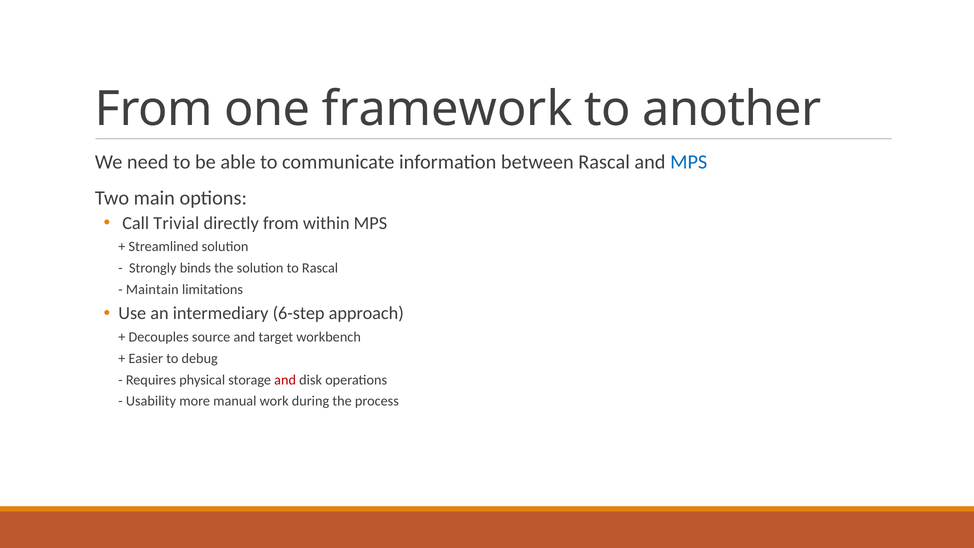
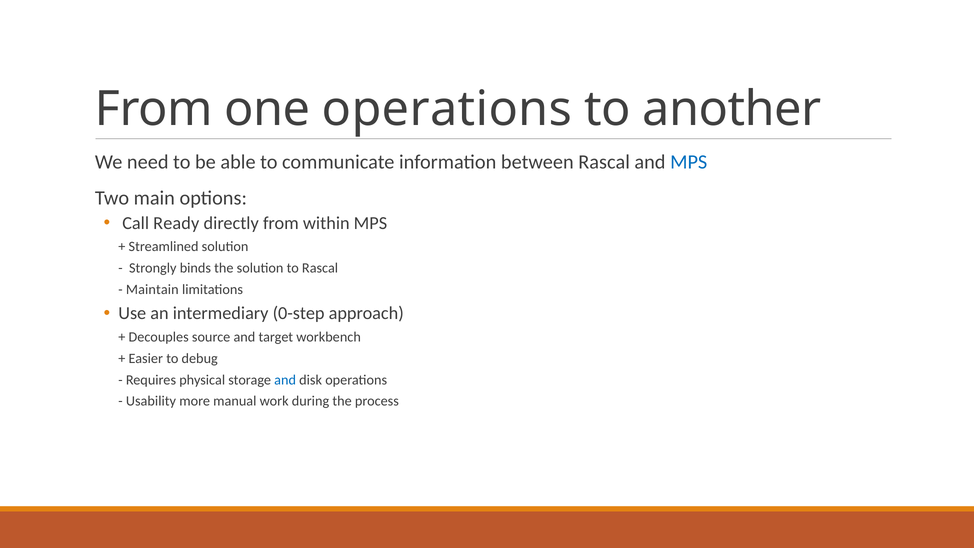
one framework: framework -> operations (447, 109)
Trivial: Trivial -> Ready (176, 223)
6-step: 6-step -> 0-step (299, 313)
and colour: red -> blue (285, 380)
